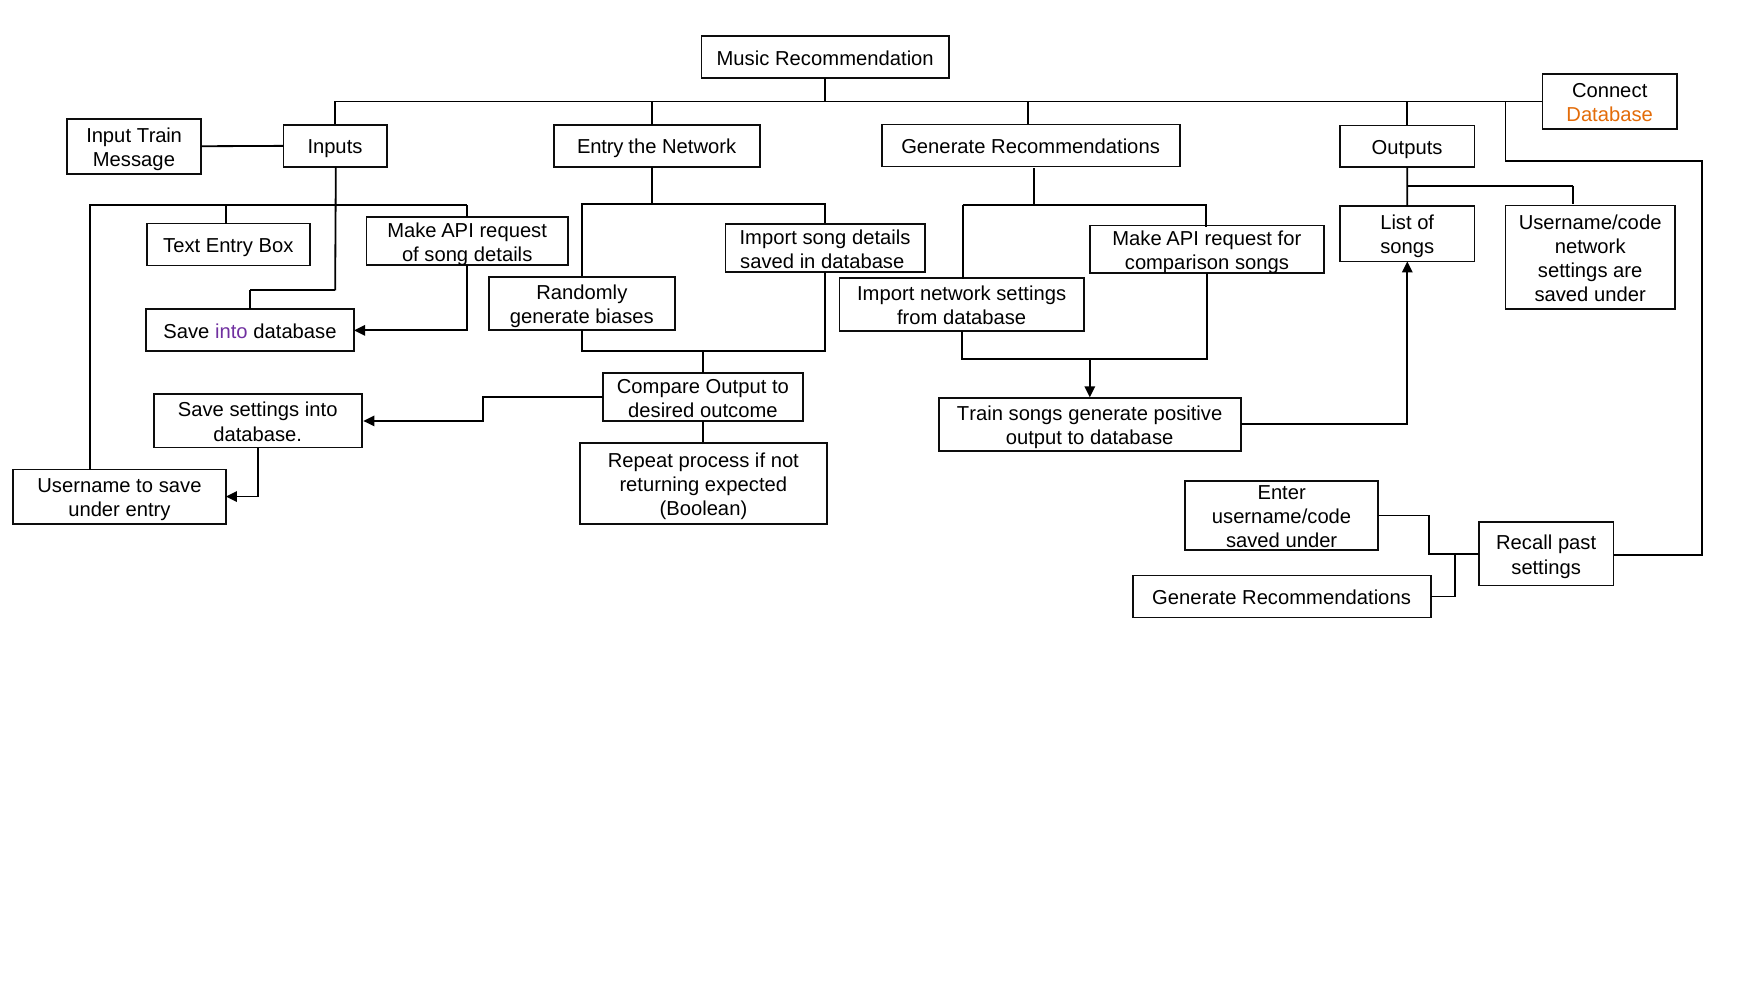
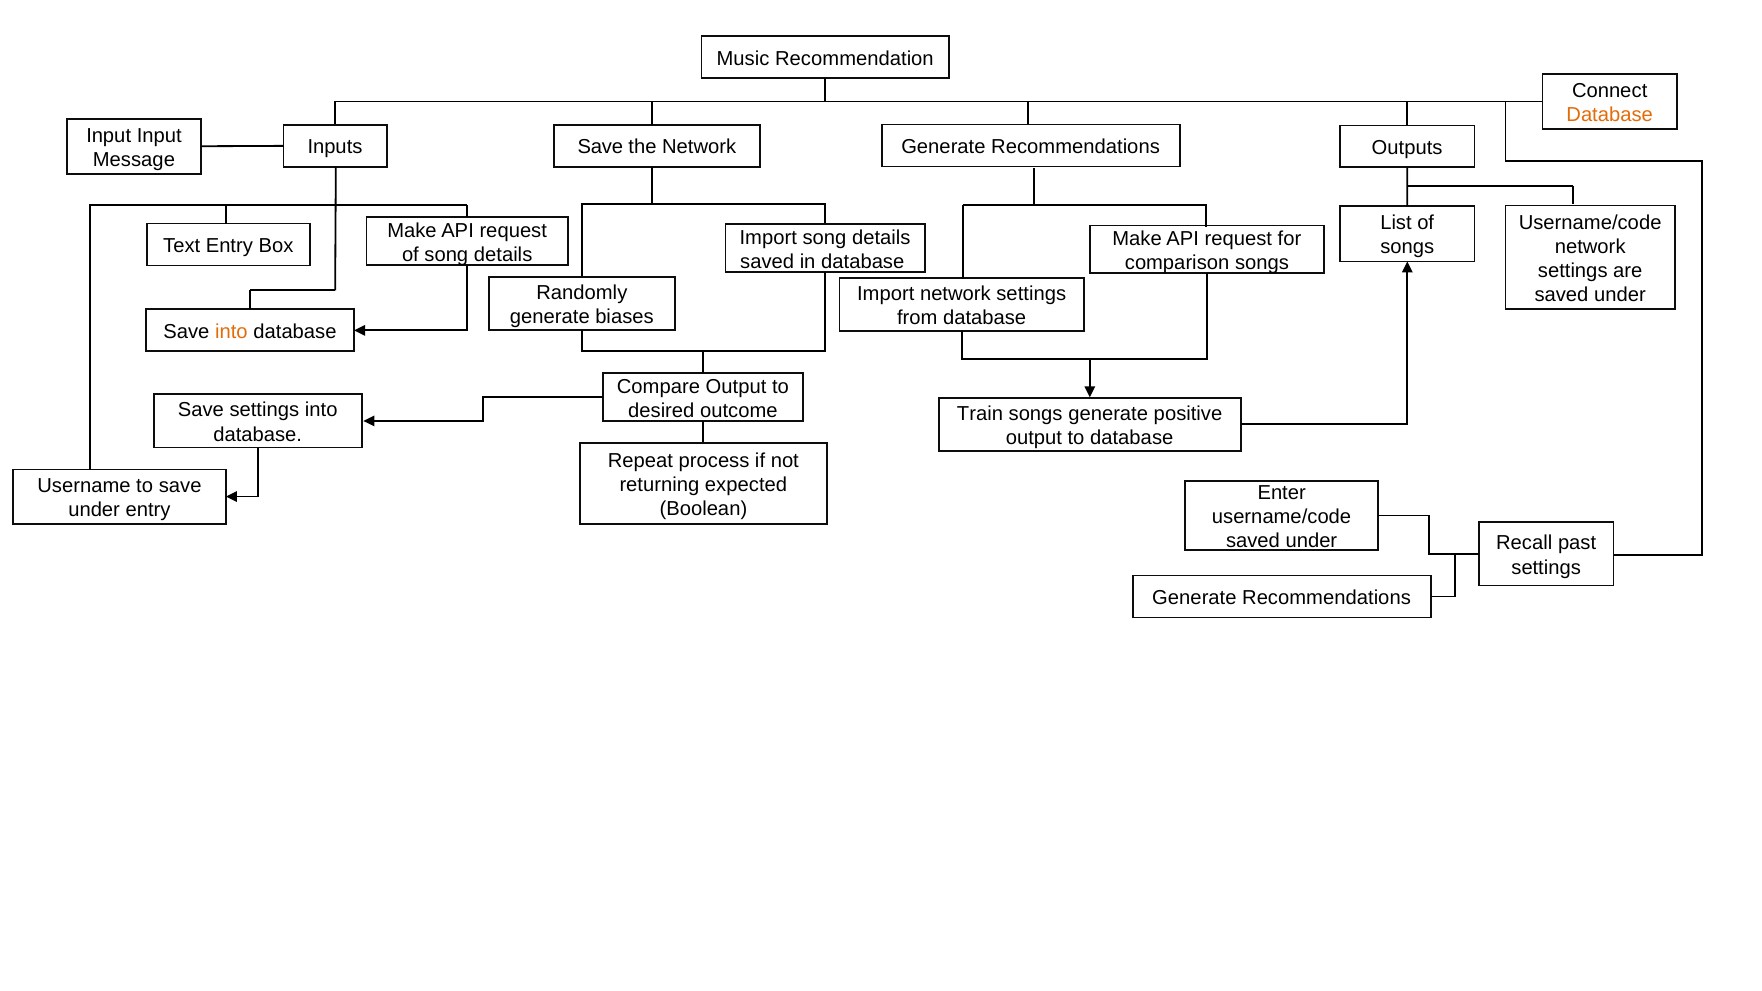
Input Train: Train -> Input (159, 136)
Entry: Entry -> Save (600, 147)
into colour: purple -> orange (231, 332)
